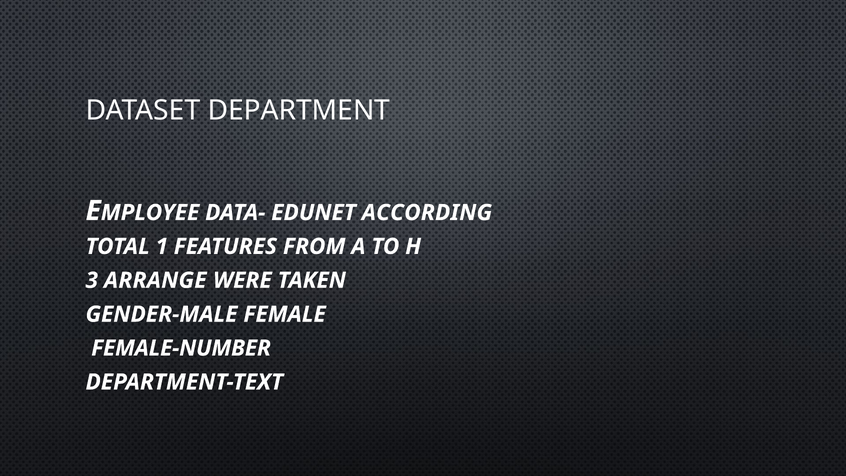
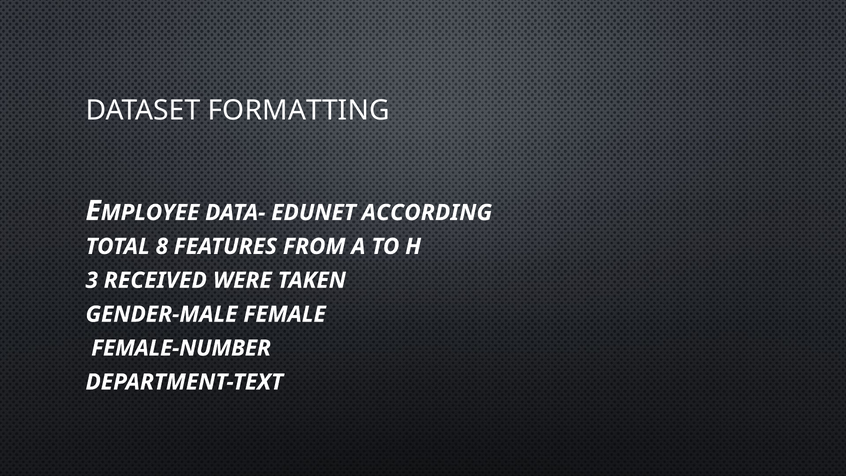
DEPARTMENT: DEPARTMENT -> FORMATTING (299, 110)
1: 1 -> 8 (162, 246)
ARRANGE: ARRANGE -> RECEIVED (155, 280)
